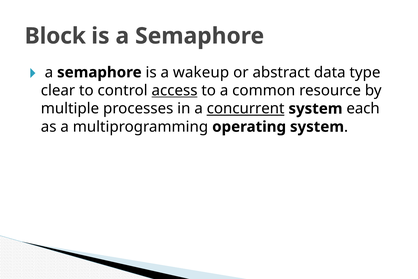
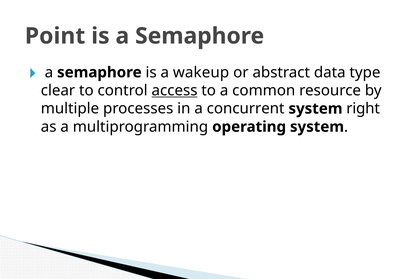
Block: Block -> Point (55, 36)
concurrent underline: present -> none (246, 109)
each: each -> right (363, 109)
